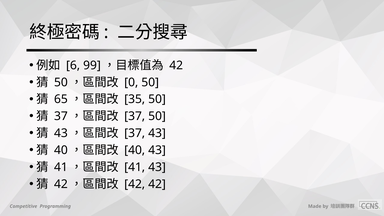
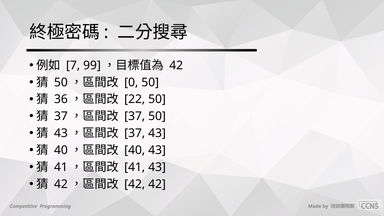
6: 6 -> 7 (73, 65)
65: 65 -> 36 (61, 99)
35: 35 -> 22 (135, 99)
